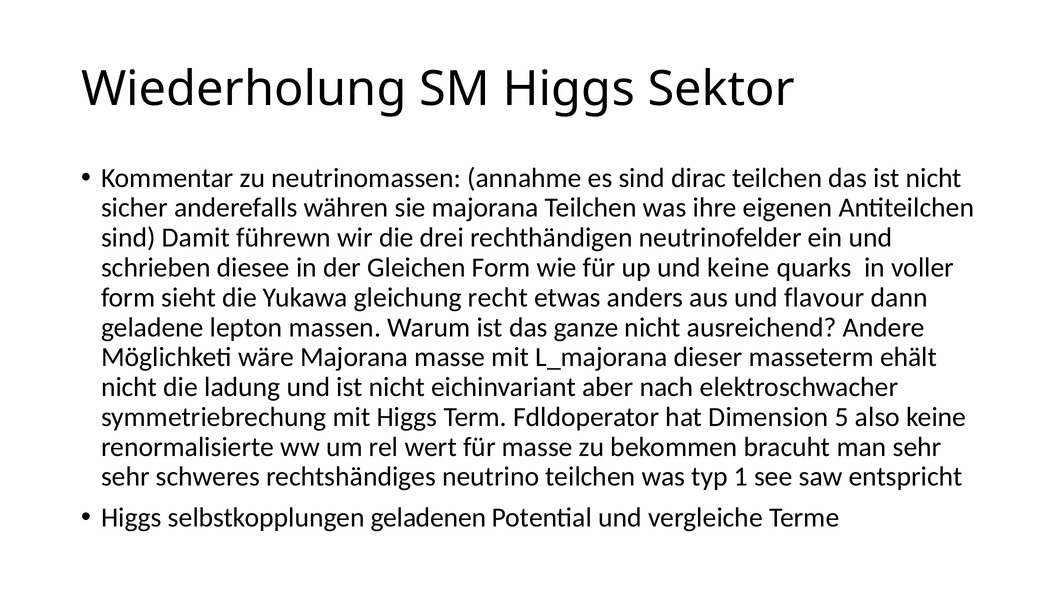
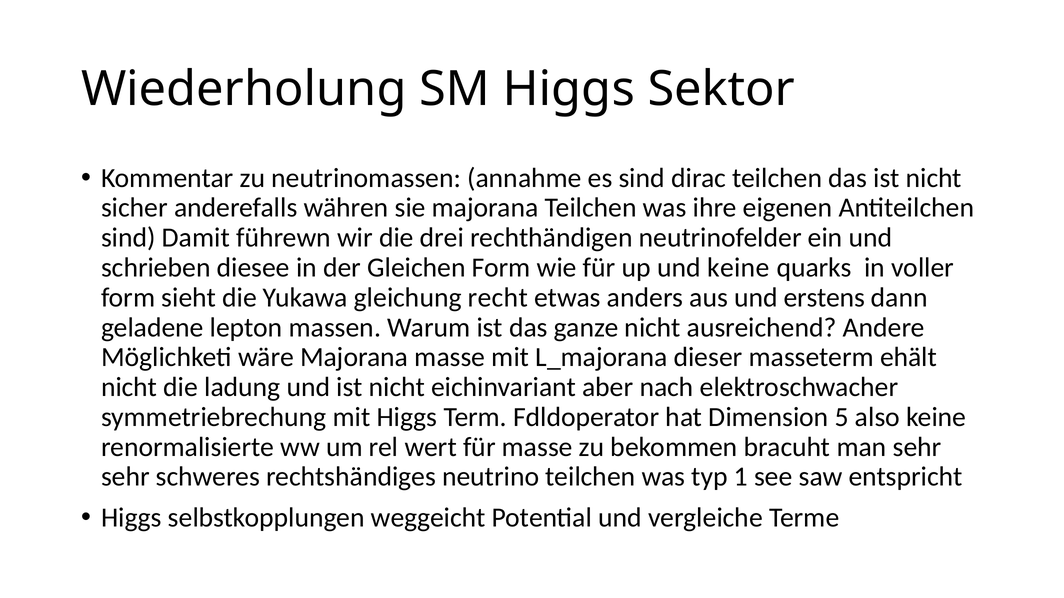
flavour: flavour -> erstens (824, 298)
geladenen: geladenen -> weggeicht (428, 518)
